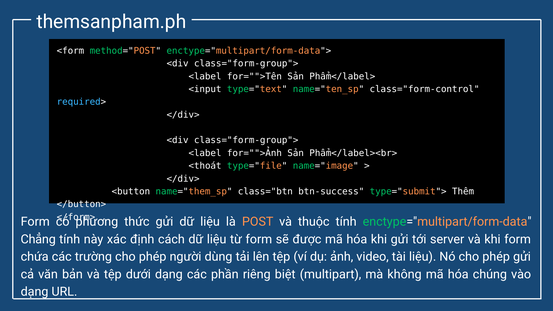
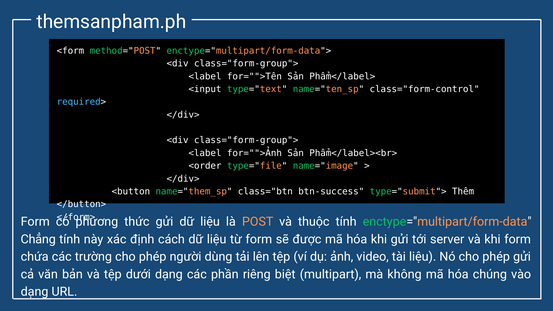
<thoát: <thoát -> <order (205, 166)
